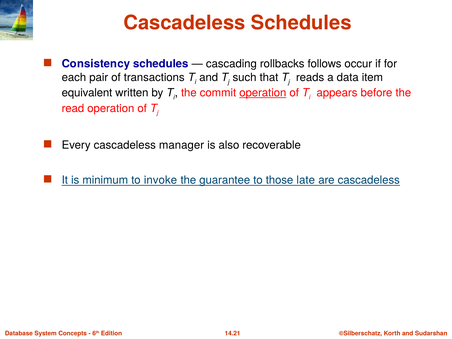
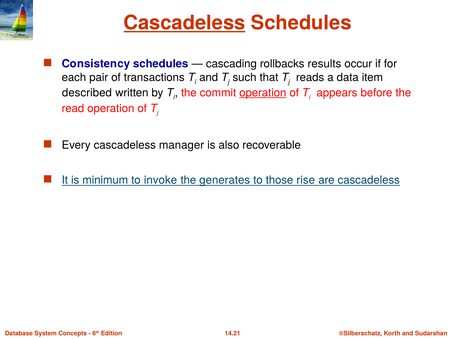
Cascadeless underline: none -> present (184, 23)
follows: follows -> results (324, 64)
equivalent: equivalent -> described (87, 93)
guarantee: guarantee -> generates (225, 180)
late: late -> rise (306, 180)
